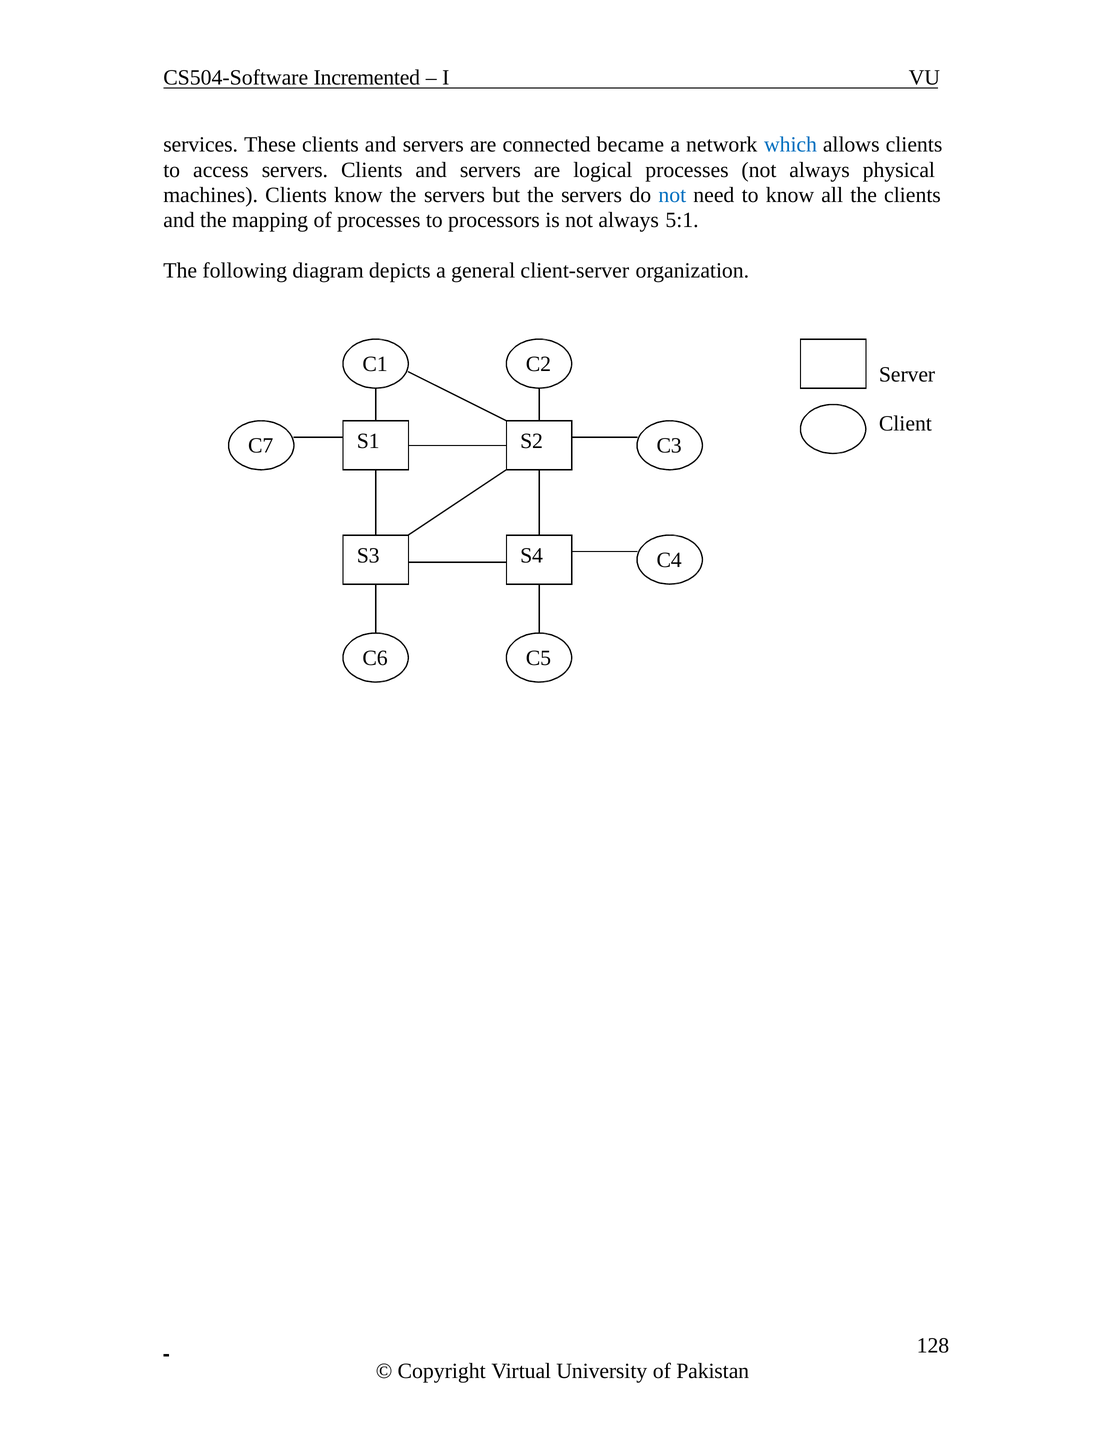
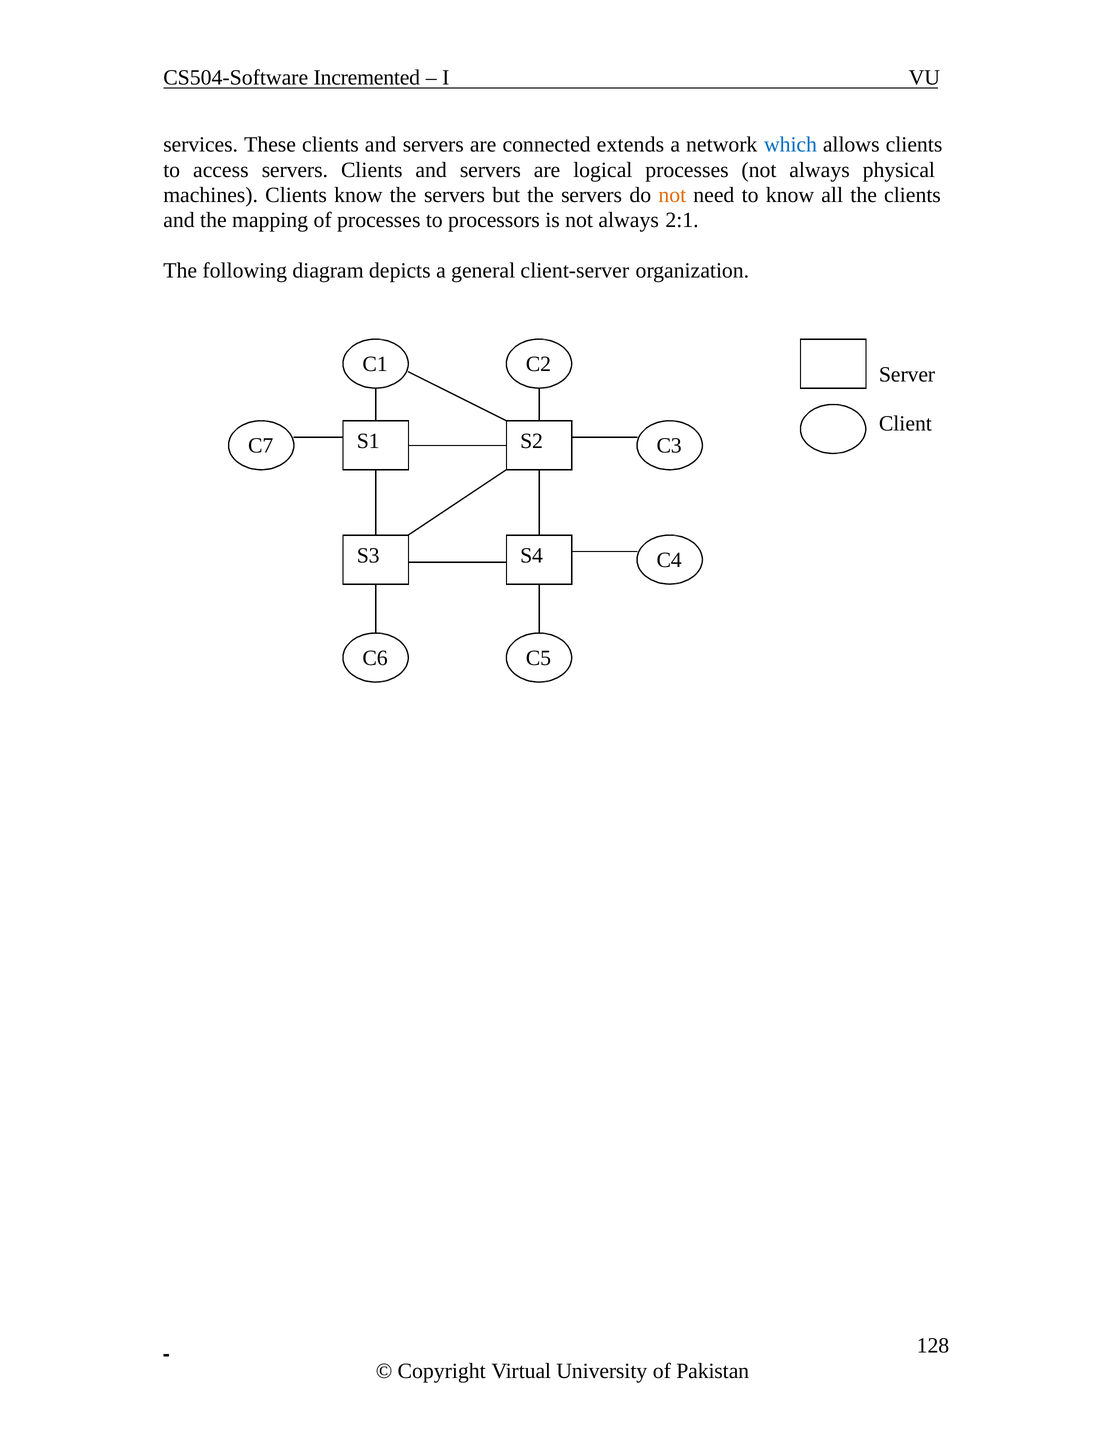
became: became -> extends (630, 145)
not colour: blue -> orange (672, 195)
5:1: 5:1 -> 2:1 (682, 220)
